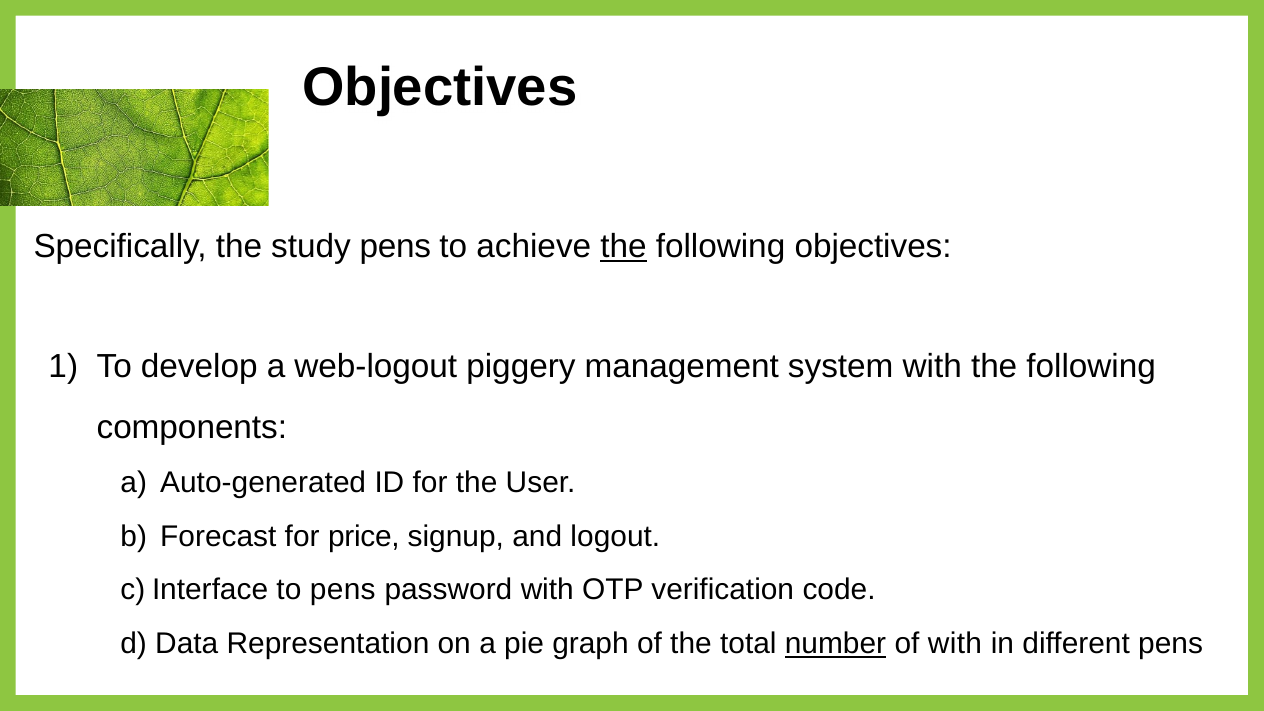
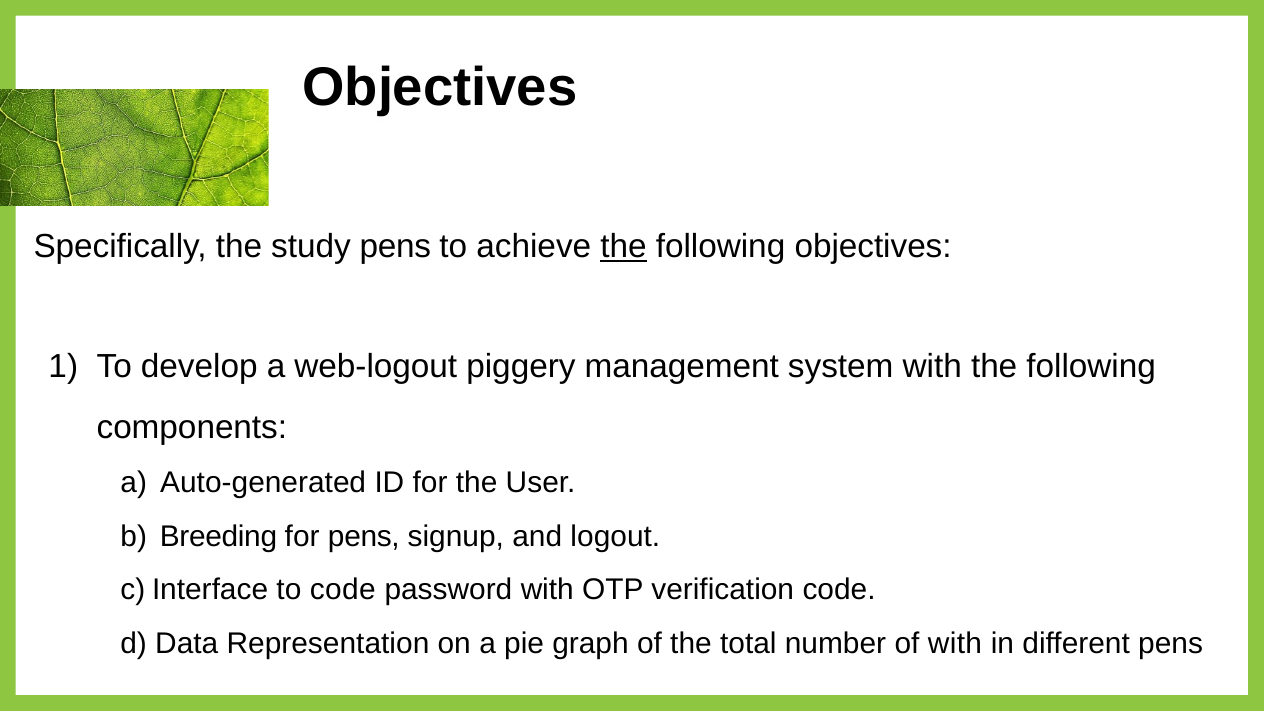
Forecast: Forecast -> Breeding (218, 536)
for price: price -> pens (364, 536)
to pens: pens -> code (343, 590)
number underline: present -> none (836, 644)
